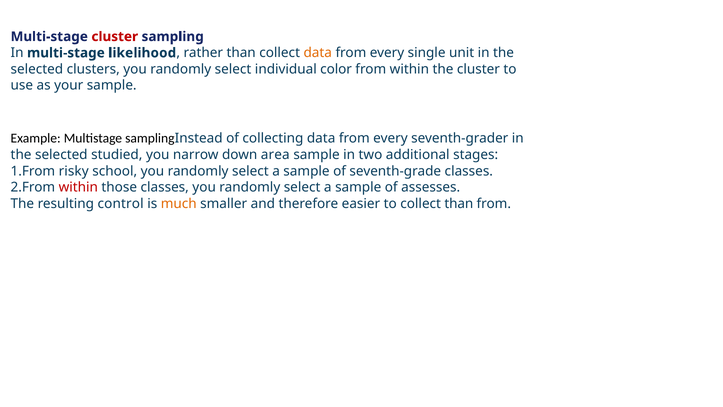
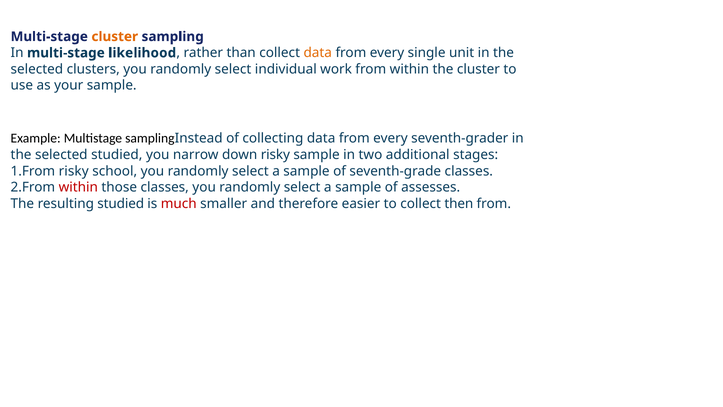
cluster colour: red -> orange (115, 37)
color: color -> work (336, 69)
down area: area -> risky (275, 155)
resulting control: control -> studied (121, 203)
much colour: orange -> red (179, 203)
collect than: than -> then (459, 203)
